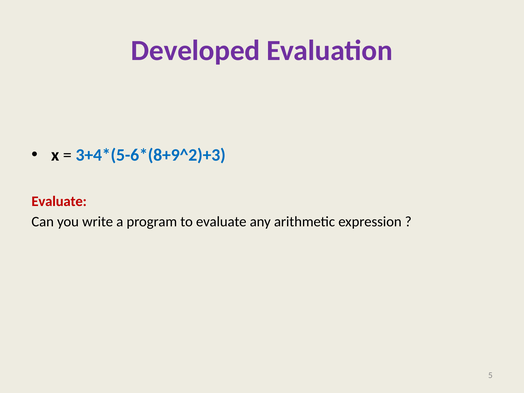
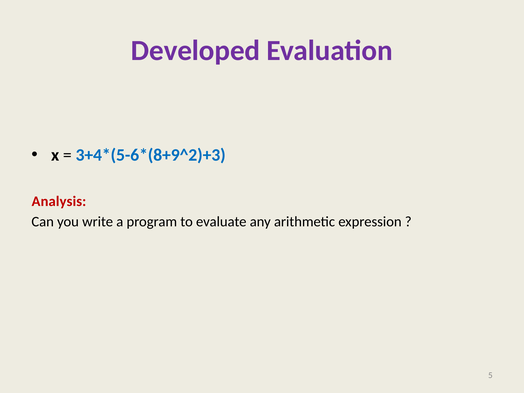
Evaluate: Evaluate -> Analysis (59, 201)
